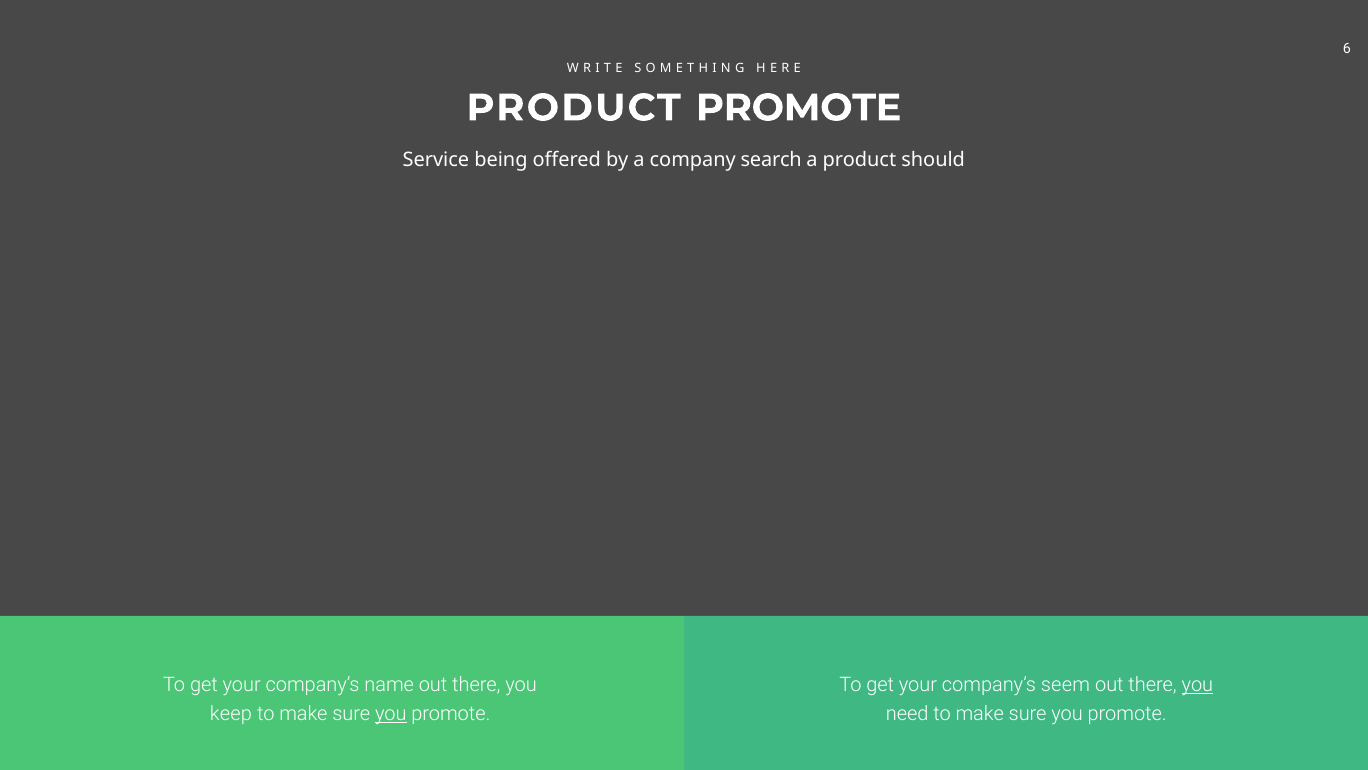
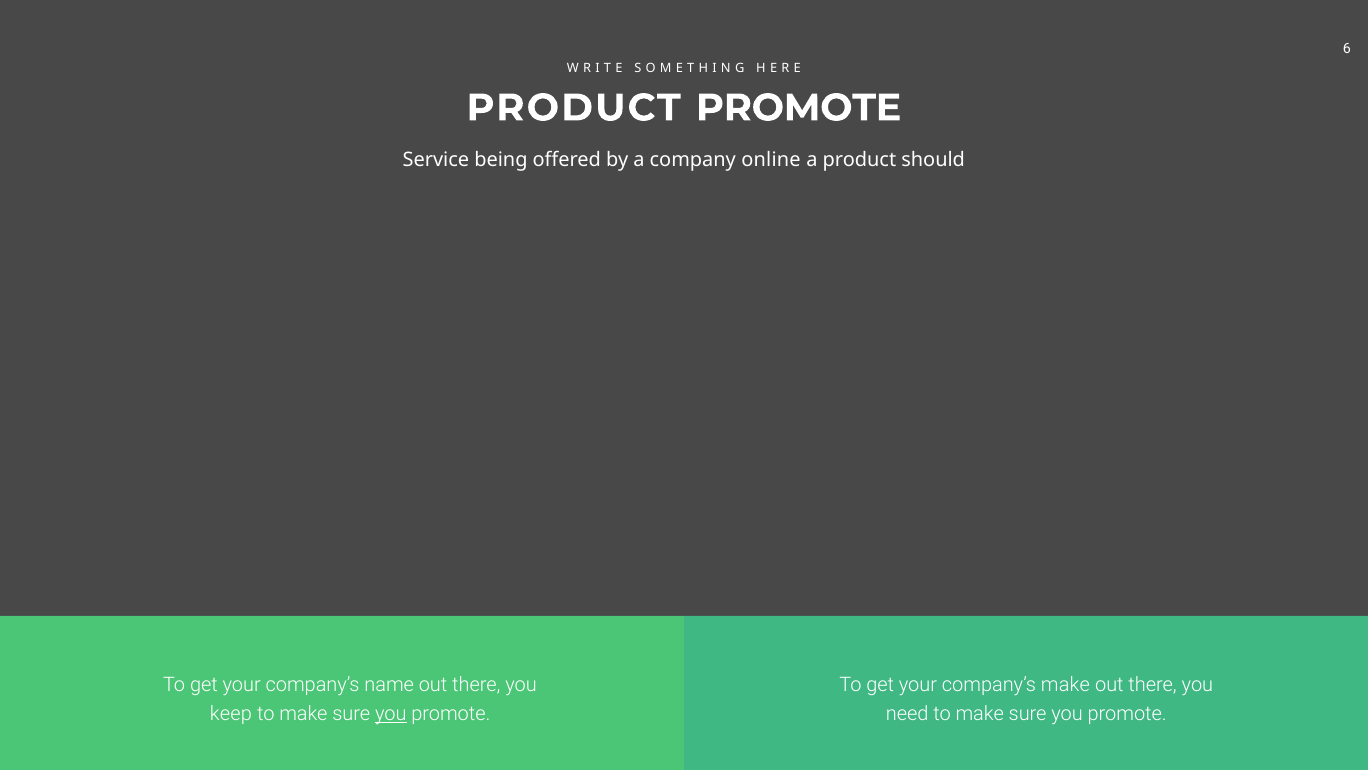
search: search -> online (771, 160)
company’s seem: seem -> make (1065, 685)
you underline: present -> none (1197, 685)
